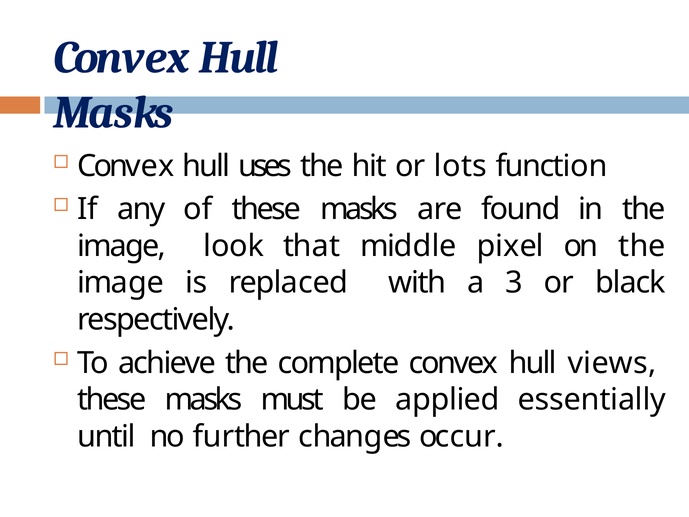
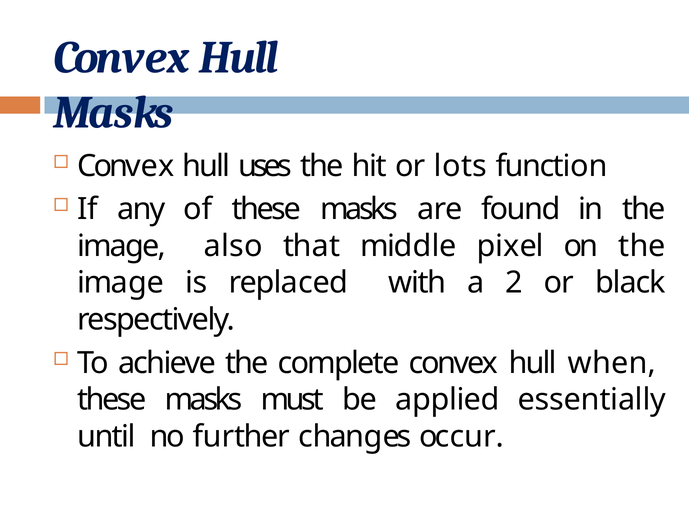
look: look -> also (233, 246)
3: 3 -> 2 (514, 283)
views: views -> when (612, 363)
